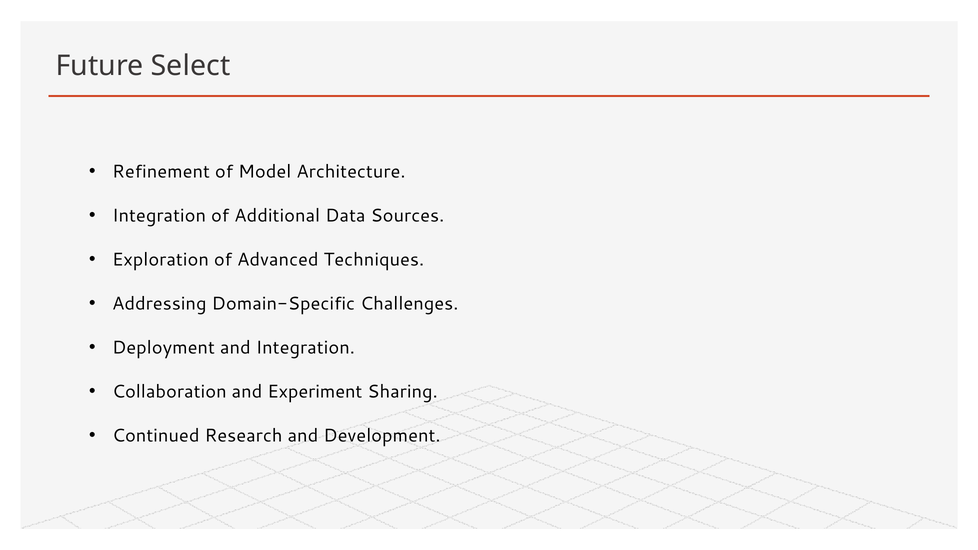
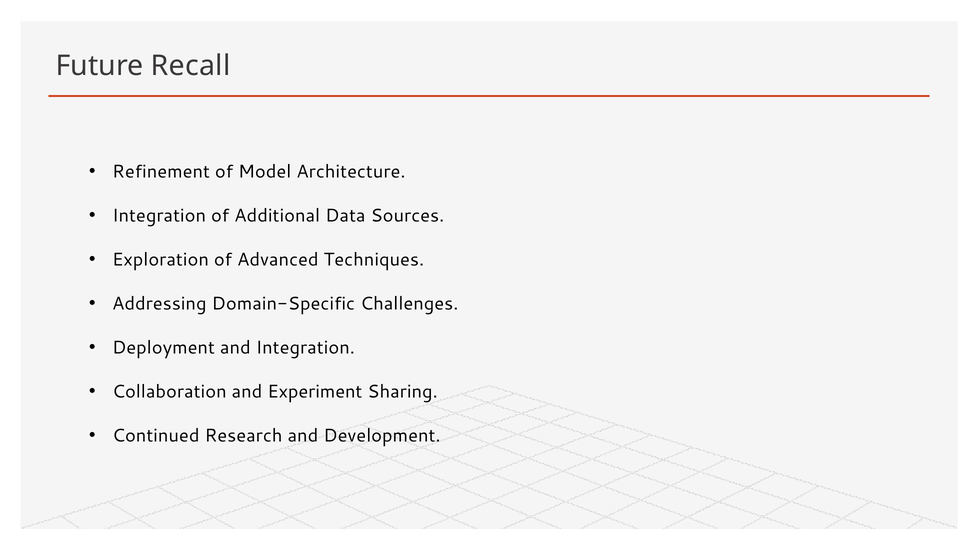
Select: Select -> Recall (191, 66)
